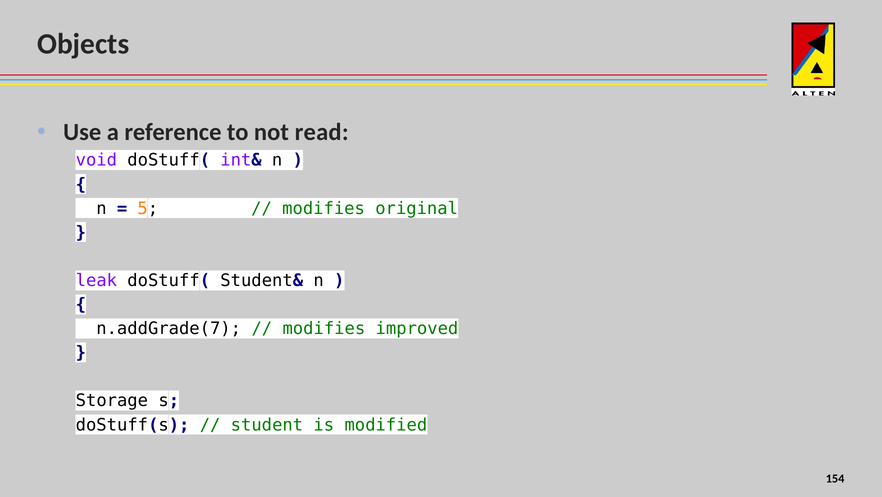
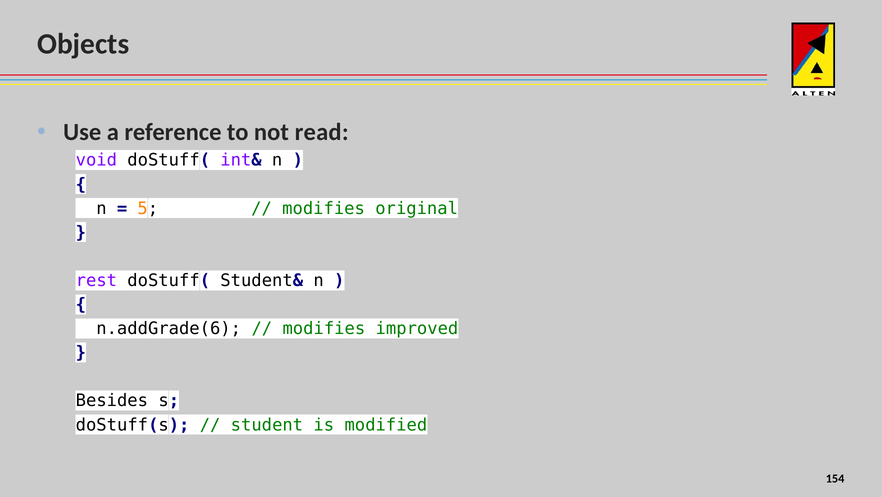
leak: leak -> rest (96, 280)
n.addGrade(7: n.addGrade(7 -> n.addGrade(6 (169, 328)
Storage: Storage -> Besides (112, 400)
